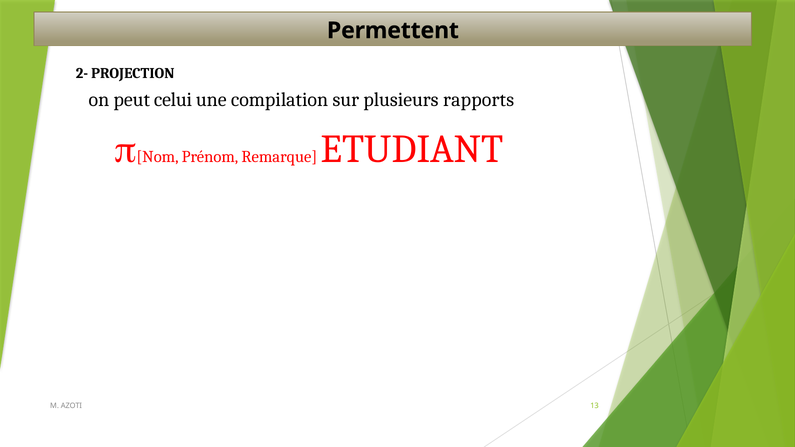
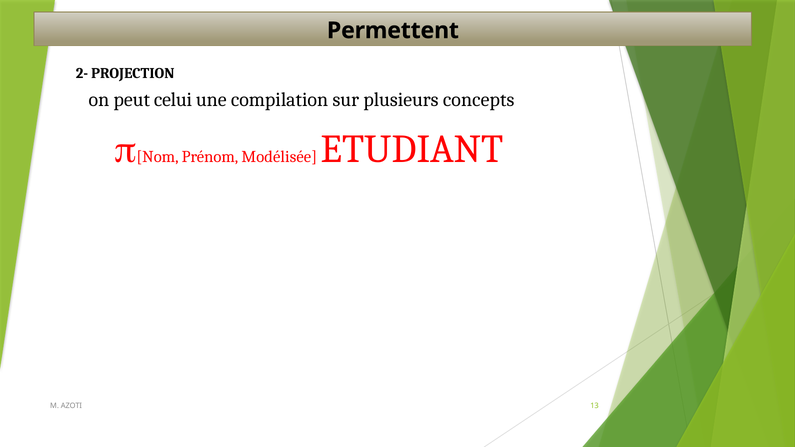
rapports: rapports -> concepts (479, 100)
Remarque: Remarque -> Modélisée (279, 157)
